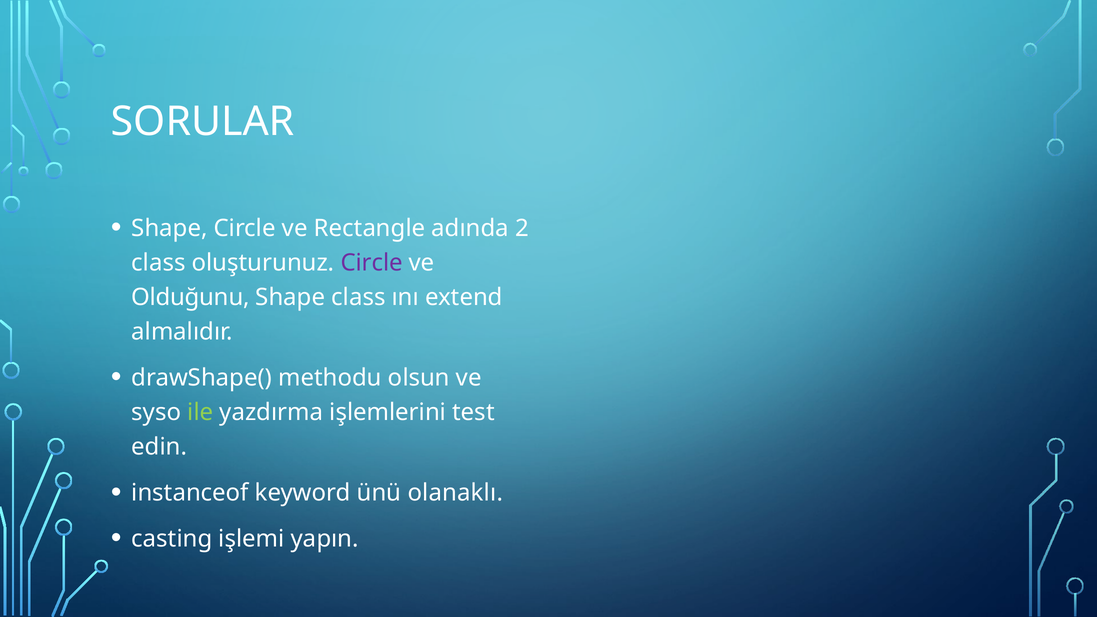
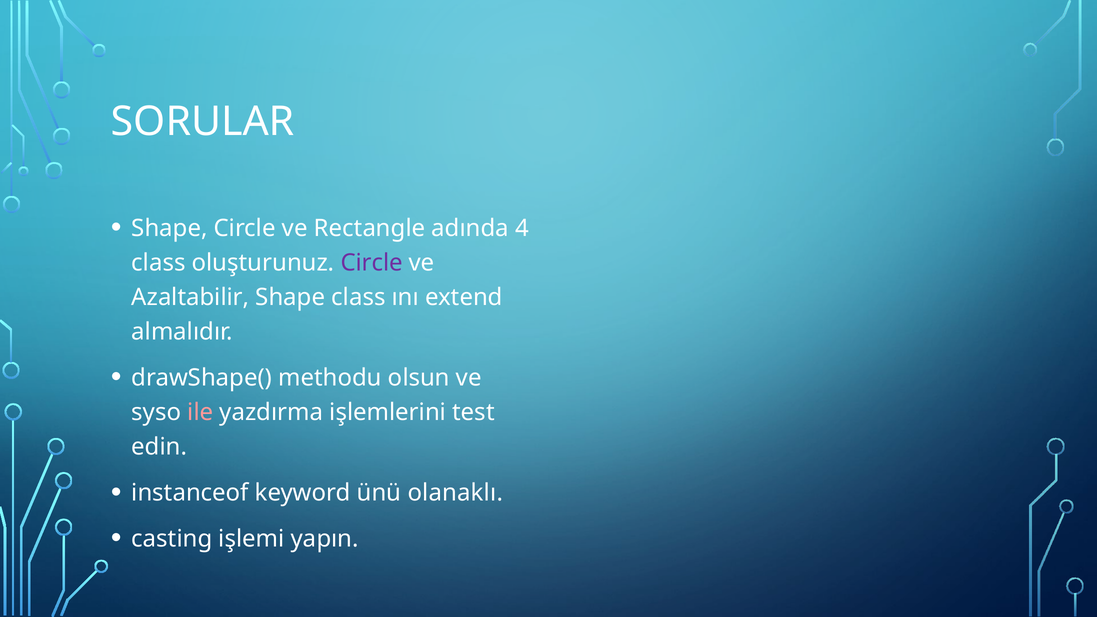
2: 2 -> 4 (522, 228)
Olduğunu: Olduğunu -> Azaltabilir (190, 297)
ile colour: light green -> pink (200, 412)
